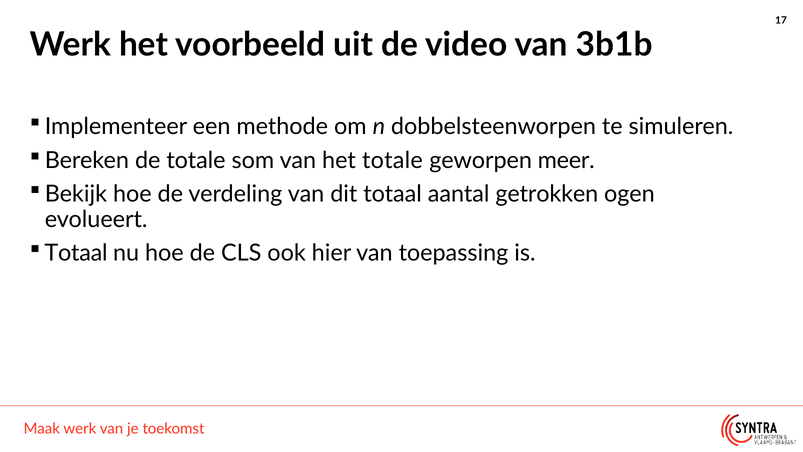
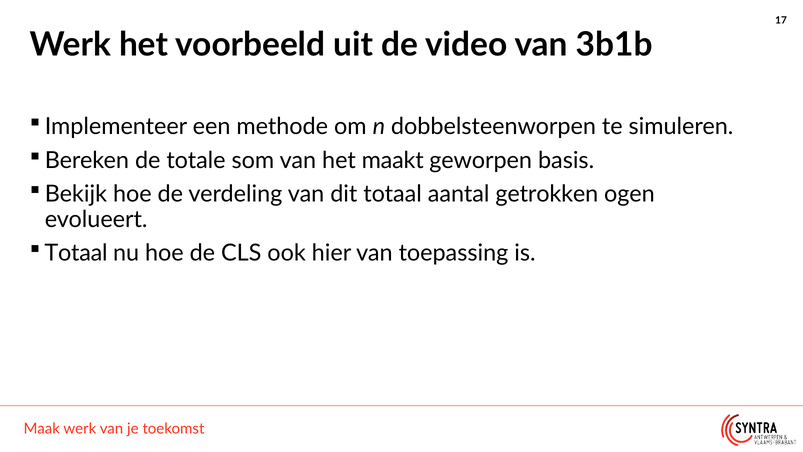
het totale: totale -> maakt (393, 160)
meer: meer -> basis (566, 160)
